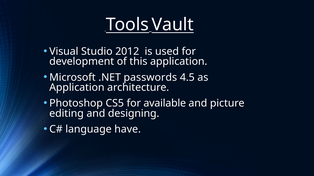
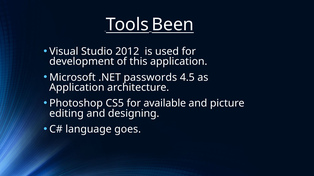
Vault: Vault -> Been (173, 25)
have: have -> goes (128, 130)
